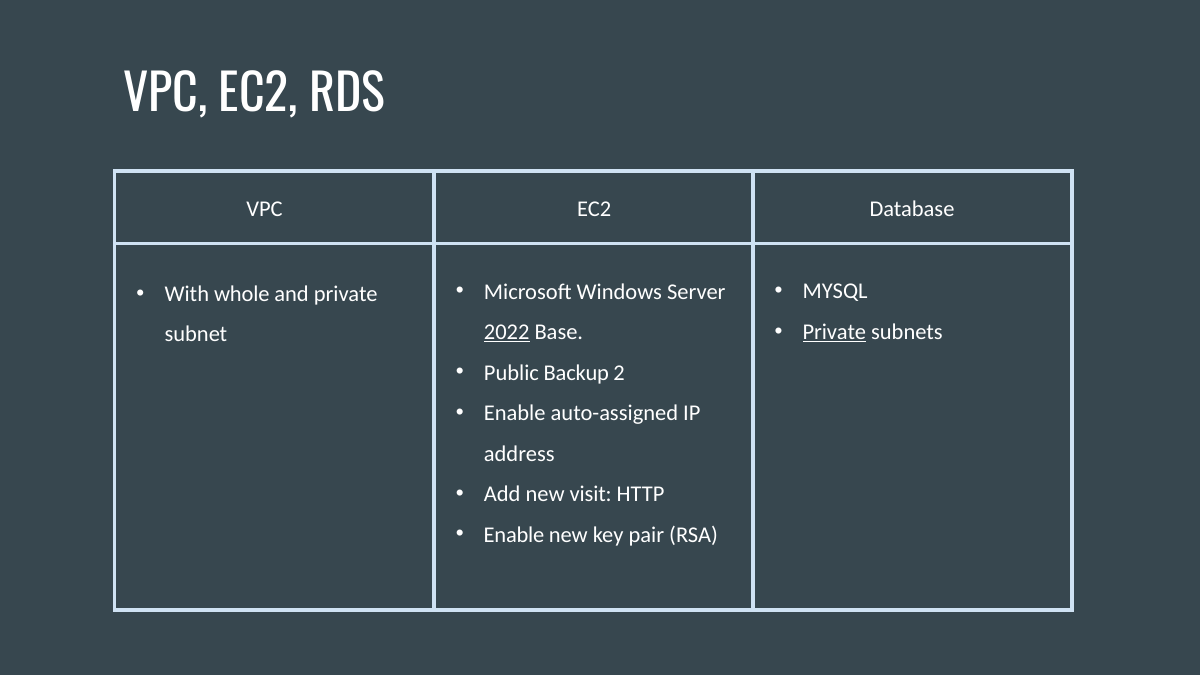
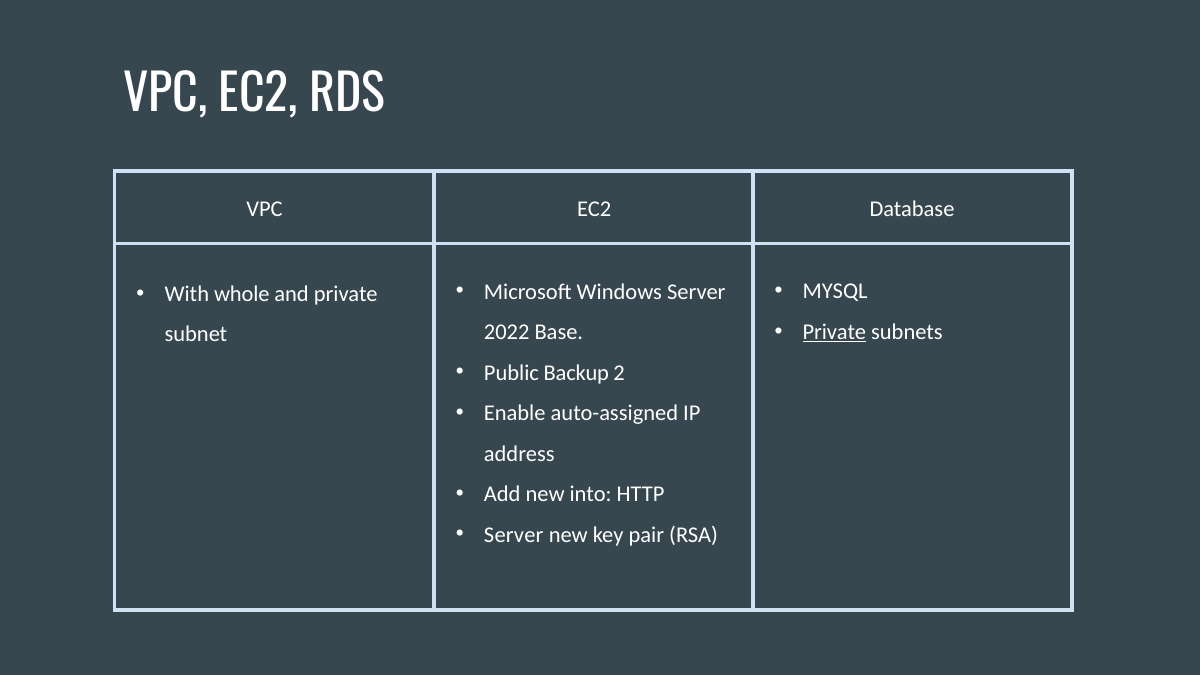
2022 underline: present -> none (507, 332)
visit: visit -> into (591, 494)
Enable: Enable -> Server (514, 535)
